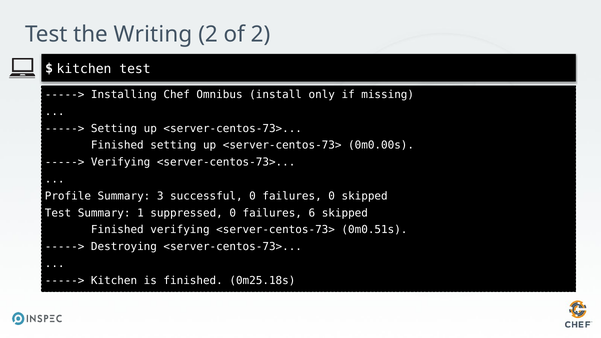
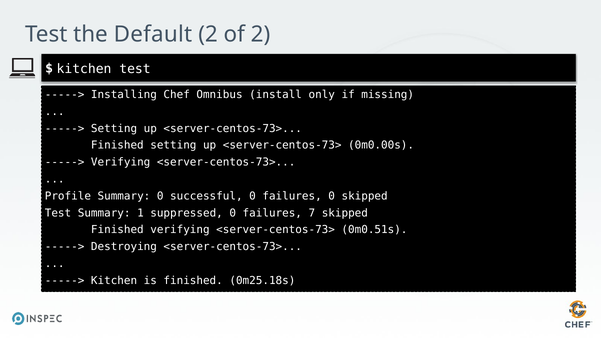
Writing: Writing -> Default (153, 35)
Summary 3: 3 -> 0 (160, 196)
6: 6 -> 7 (312, 213)
